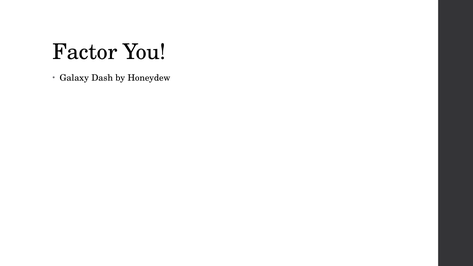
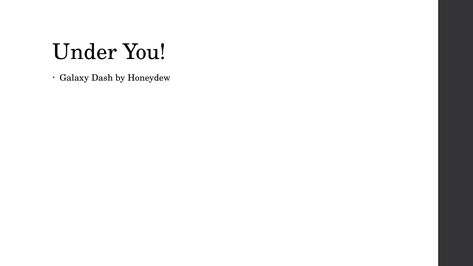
Factor: Factor -> Under (85, 52)
